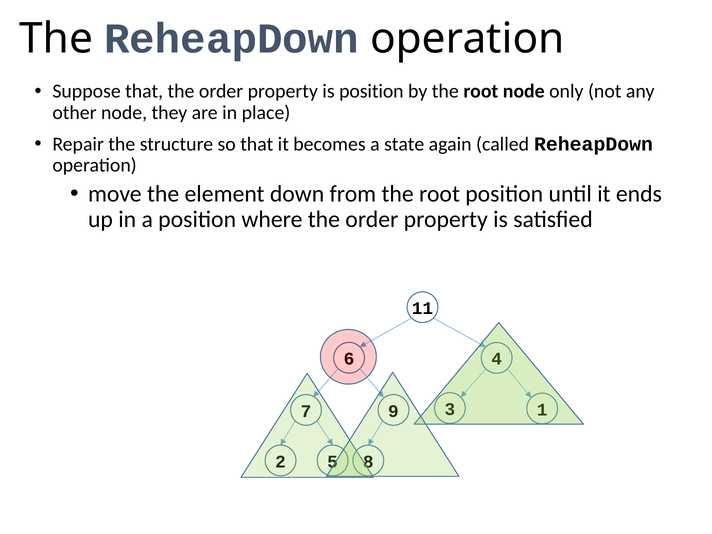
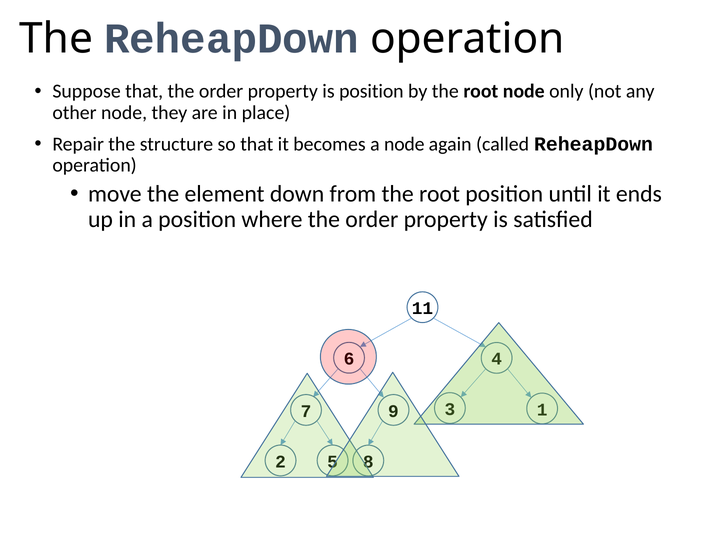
a state: state -> node (404, 144)
